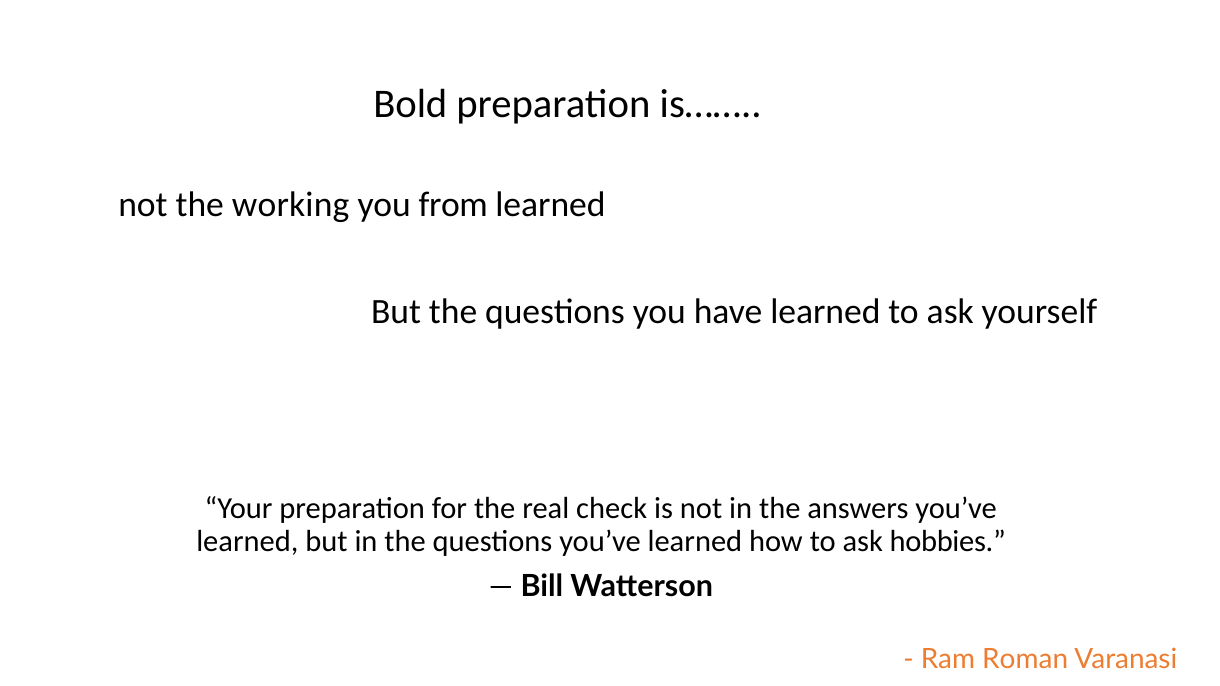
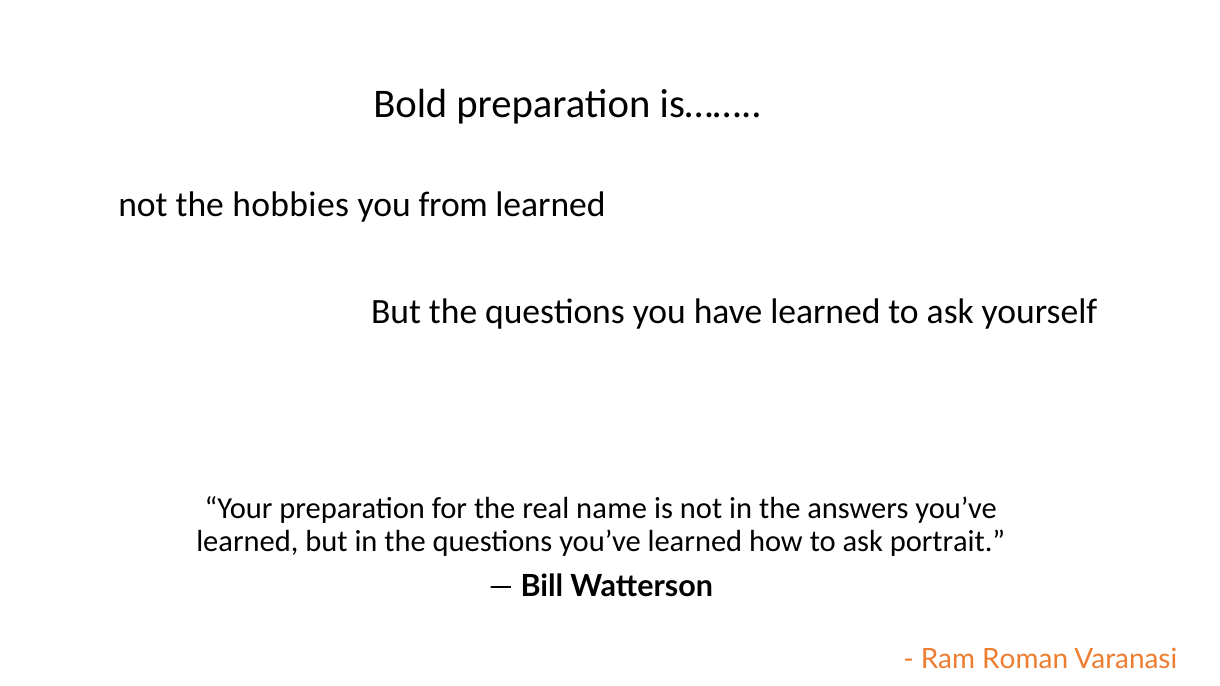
working: working -> hobbies (291, 204)
check: check -> name (612, 509)
hobbies: hobbies -> portrait (948, 541)
